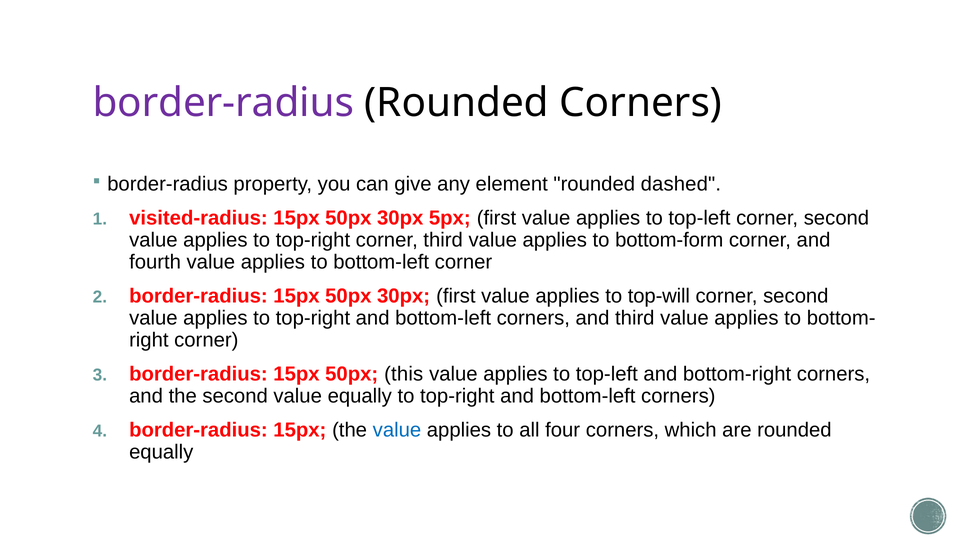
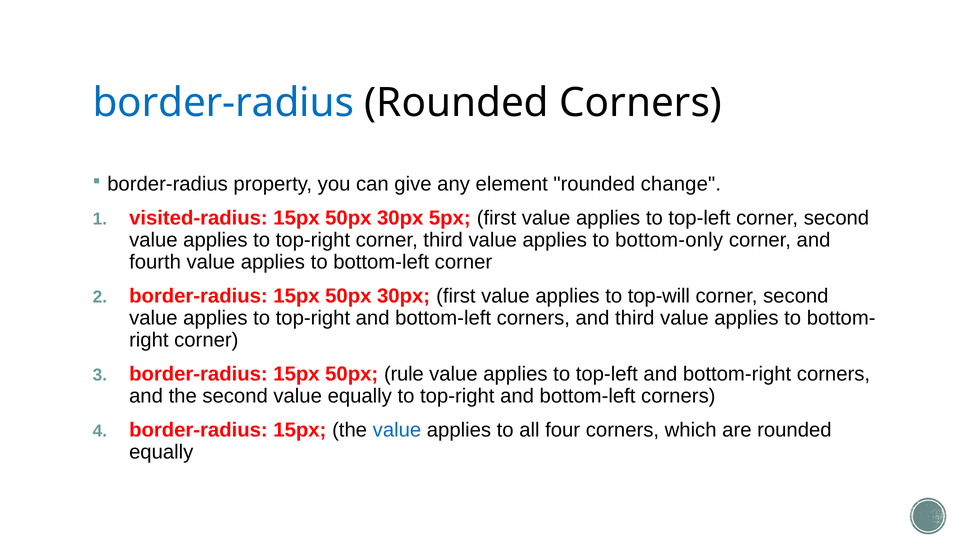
border-radius colour: purple -> blue (223, 103)
dashed: dashed -> change (681, 184)
bottom-form: bottom-form -> bottom-only (669, 240)
this: this -> rule (404, 373)
